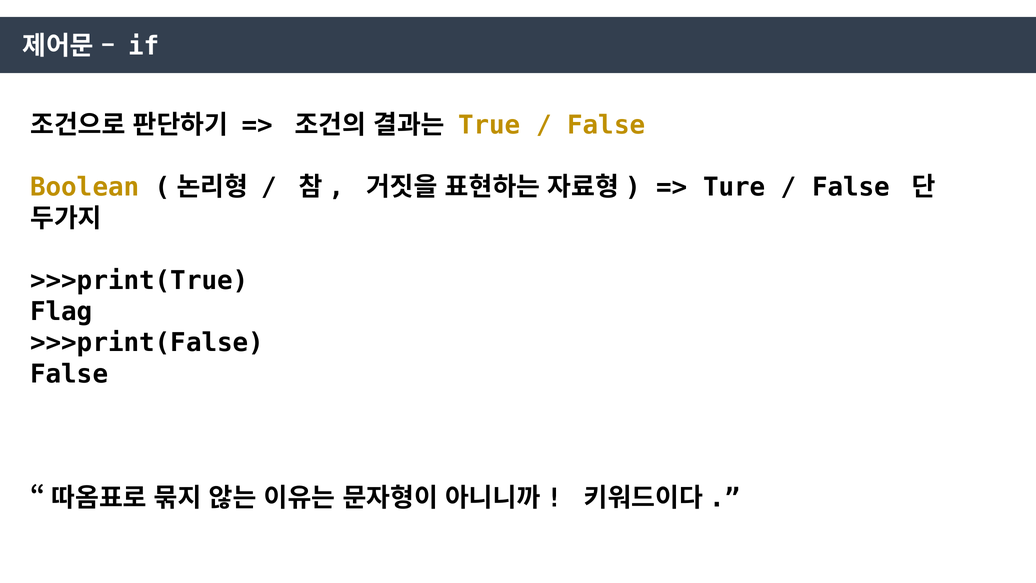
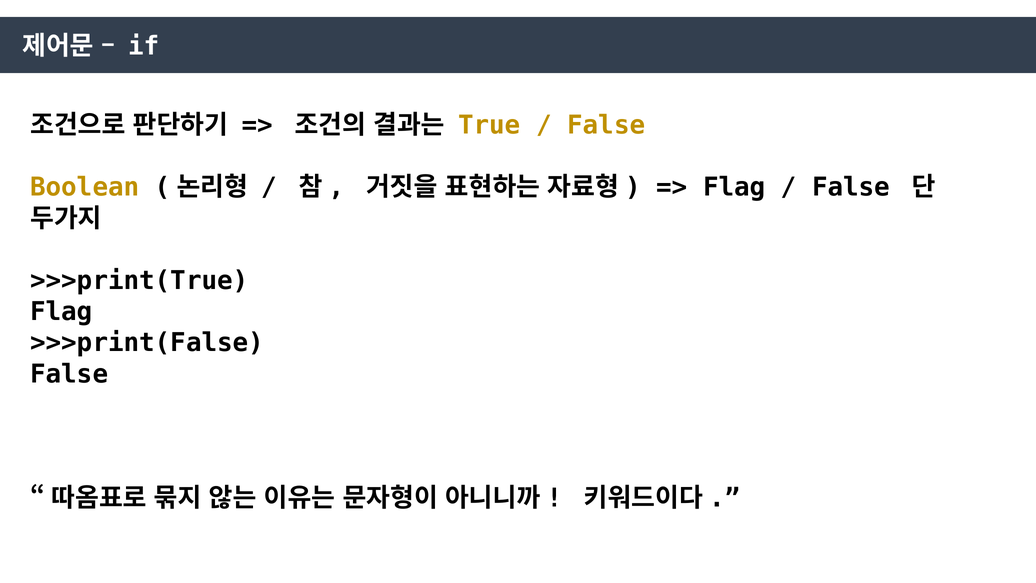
Ture: Ture -> Flag (734, 187)
